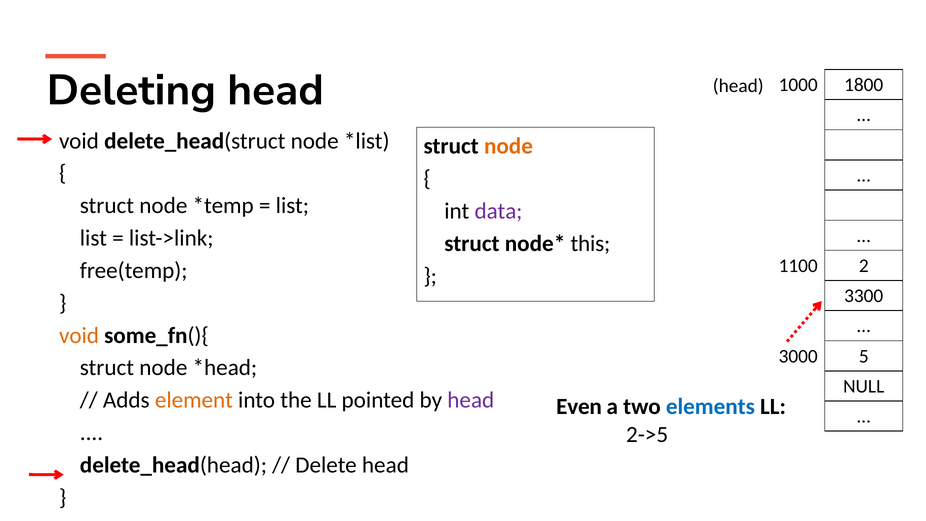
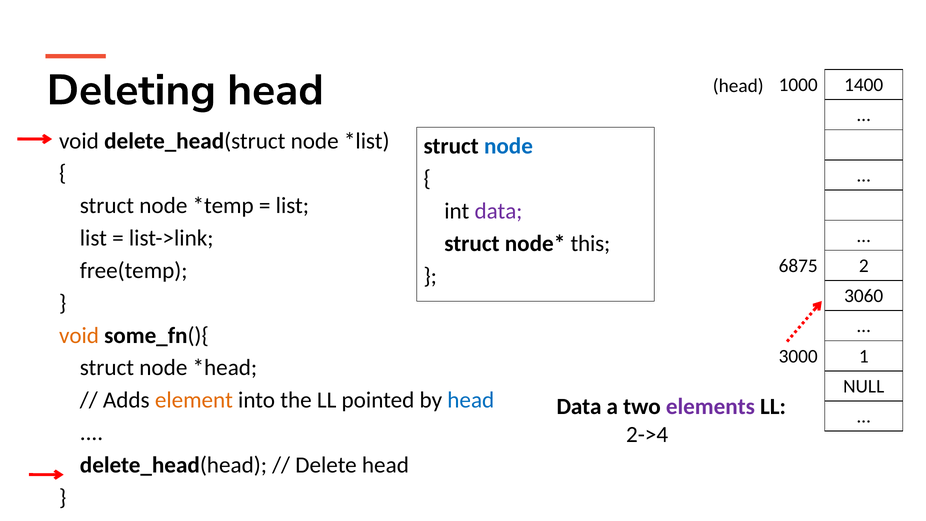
1800: 1800 -> 1400 (864, 85)
node colour: orange -> blue (508, 146)
1100: 1100 -> 6875 (798, 266)
3300: 3300 -> 3060 (864, 296)
5: 5 -> 1 (864, 356)
head colour: purple -> blue (471, 400)
Even: Even -> Data (579, 407)
elements colour: blue -> purple (710, 407)
2->5: 2->5 -> 2->4 (647, 434)
